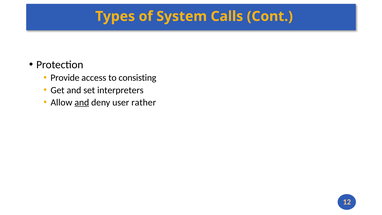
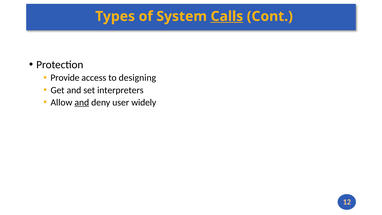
Calls underline: none -> present (227, 16)
consisting: consisting -> designing (137, 78)
rather: rather -> widely (144, 102)
